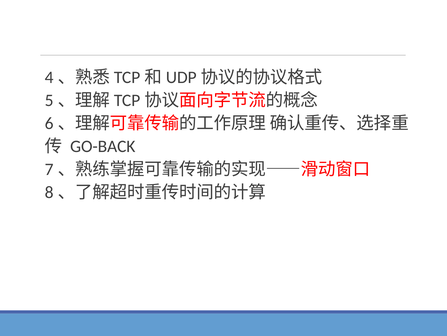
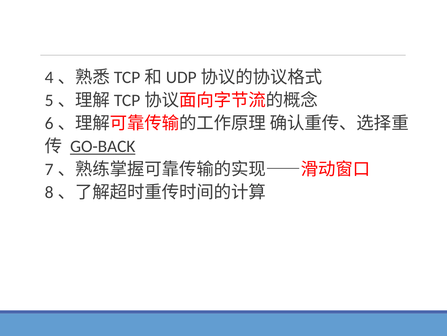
GO-BACK underline: none -> present (103, 146)
